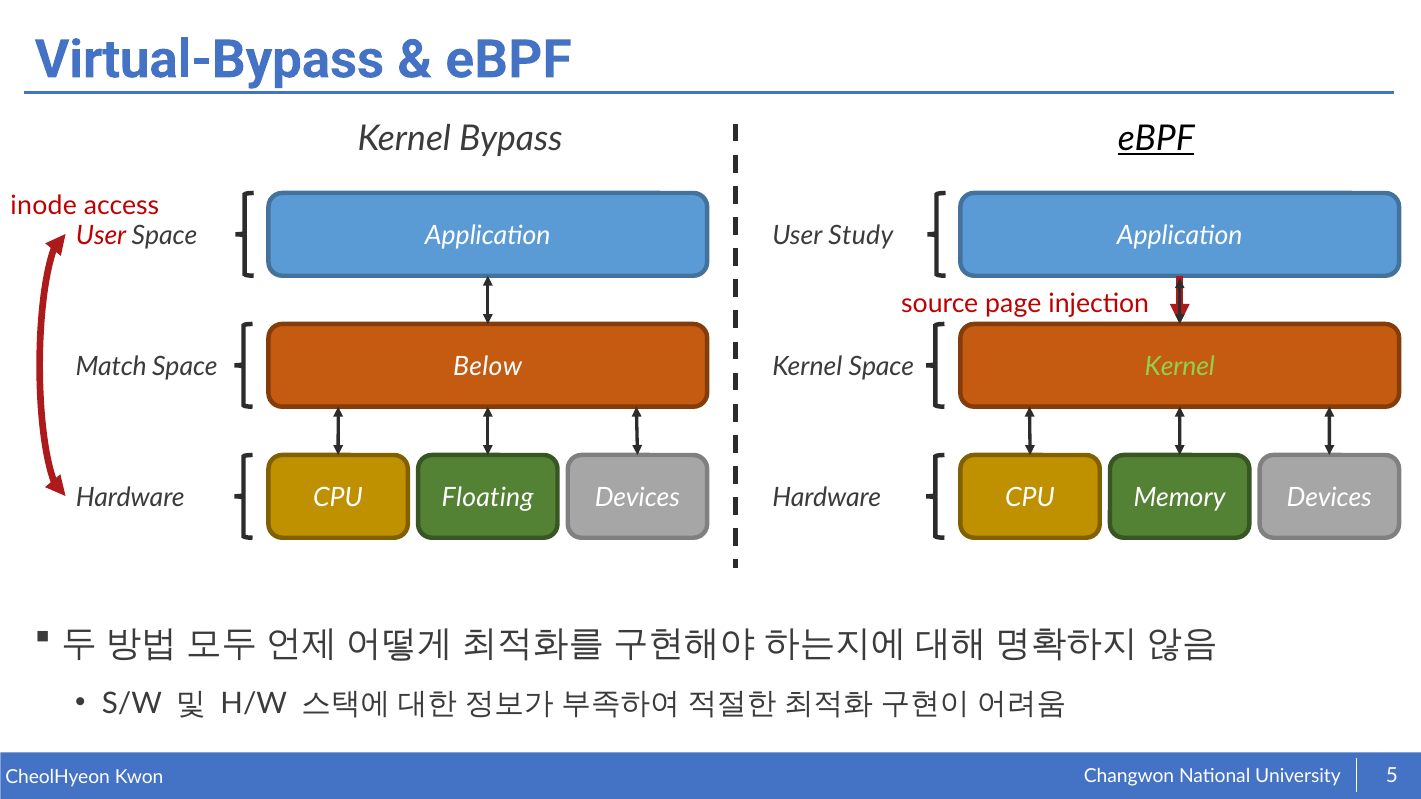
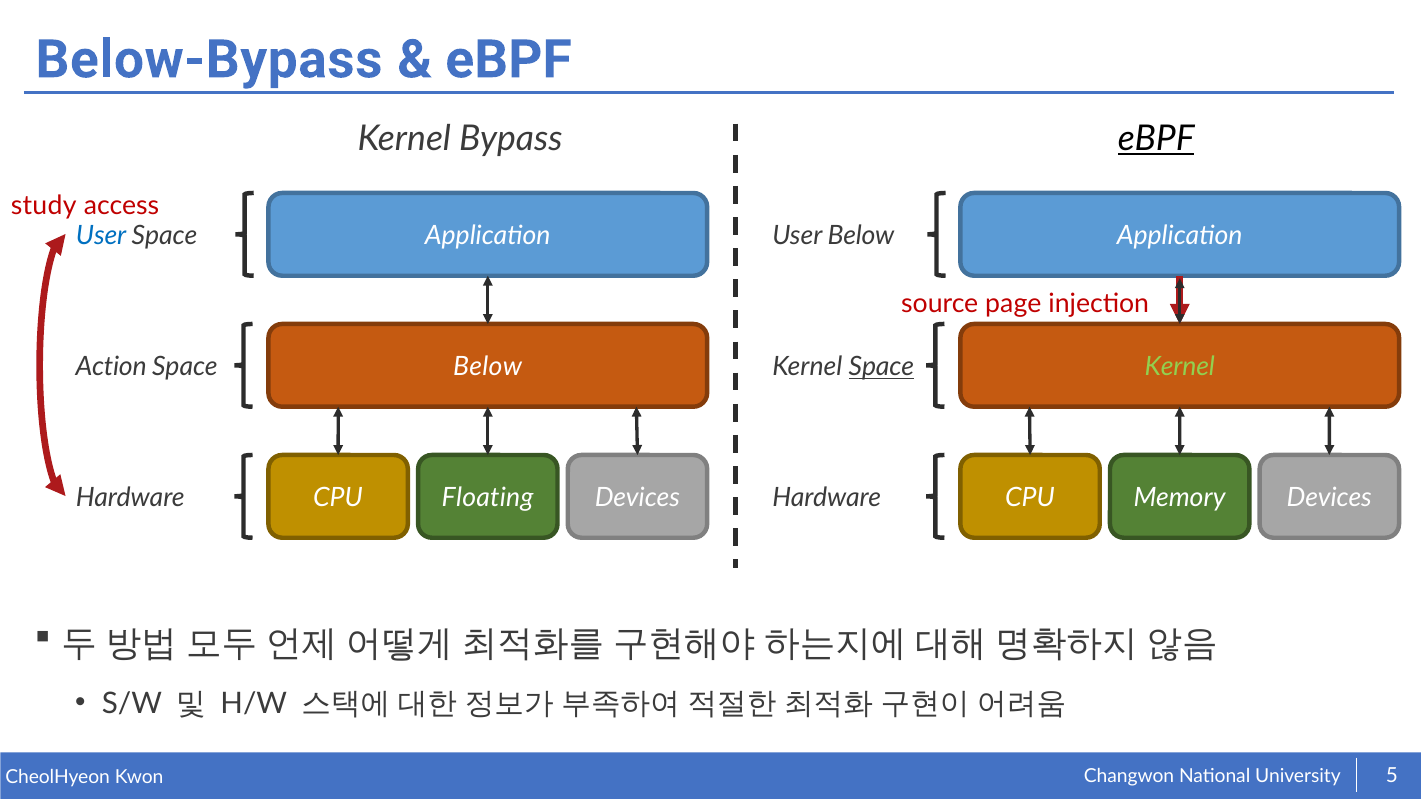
Virtual-Bypass: Virtual-Bypass -> Below-Bypass (209, 60)
inode: inode -> study (44, 206)
User colour: red -> blue (101, 236)
User Study: Study -> Below (861, 236)
Match: Match -> Action (111, 367)
Space underline: none -> present (881, 367)
